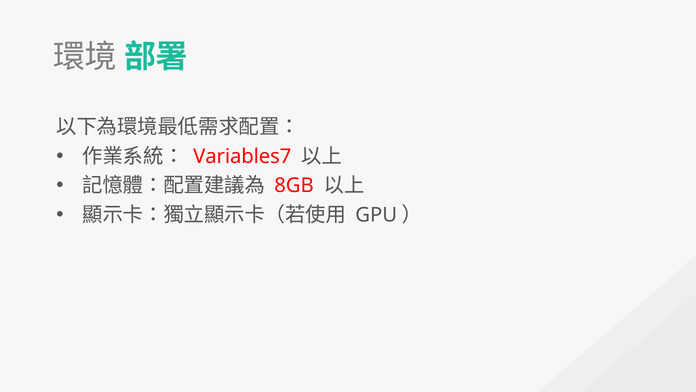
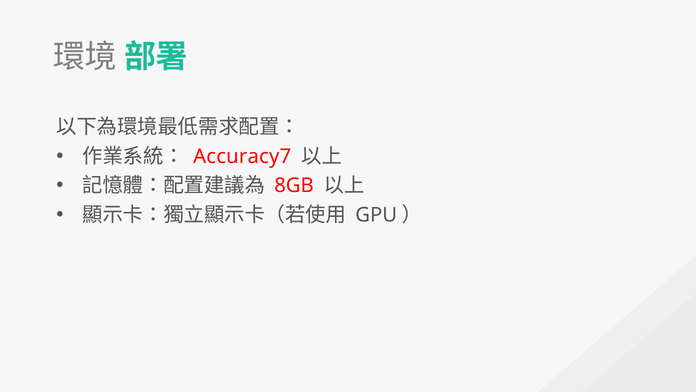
Variables7: Variables7 -> Accuracy7 (242, 156)
